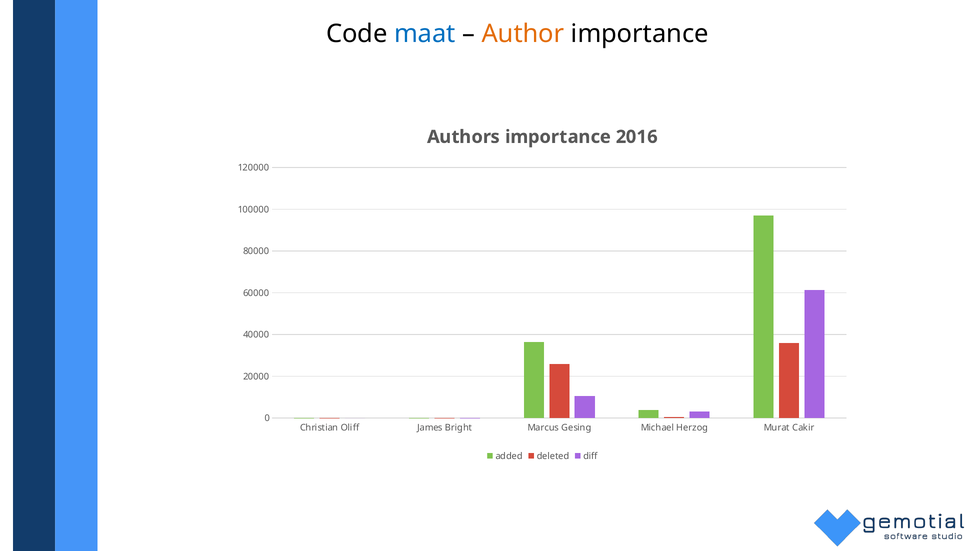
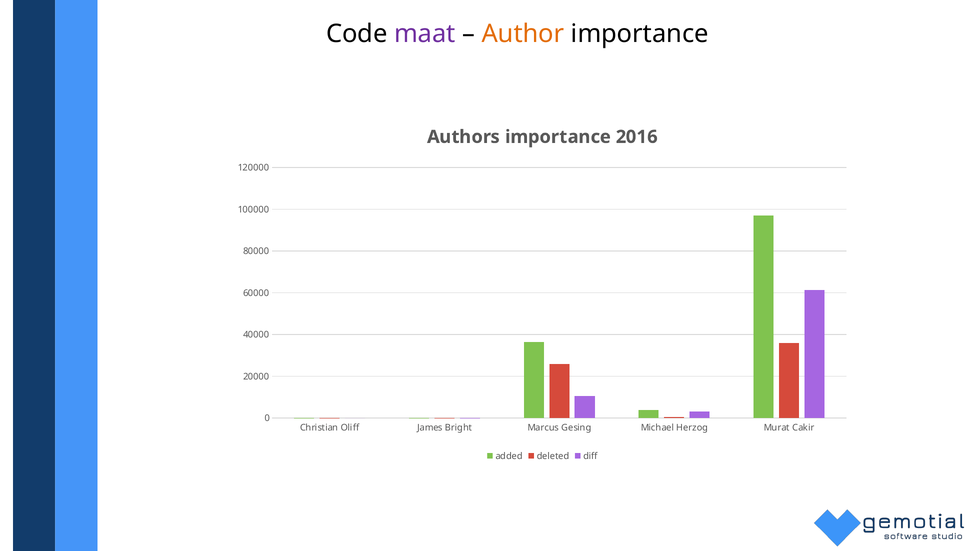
maat colour: blue -> purple (425, 34)
